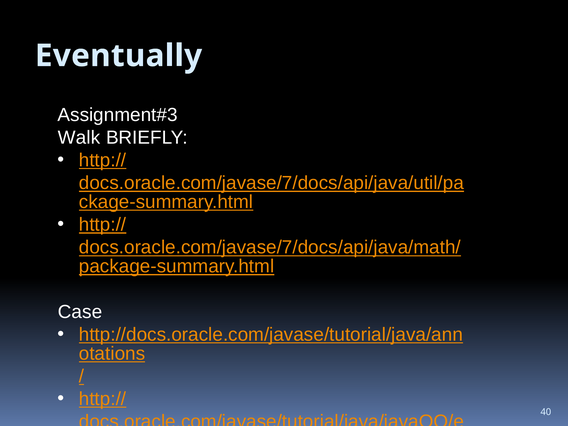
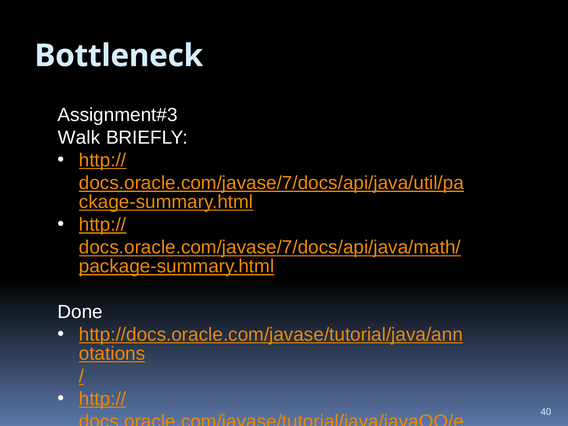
Eventually: Eventually -> Bottleneck (119, 56)
Case: Case -> Done (80, 312)
